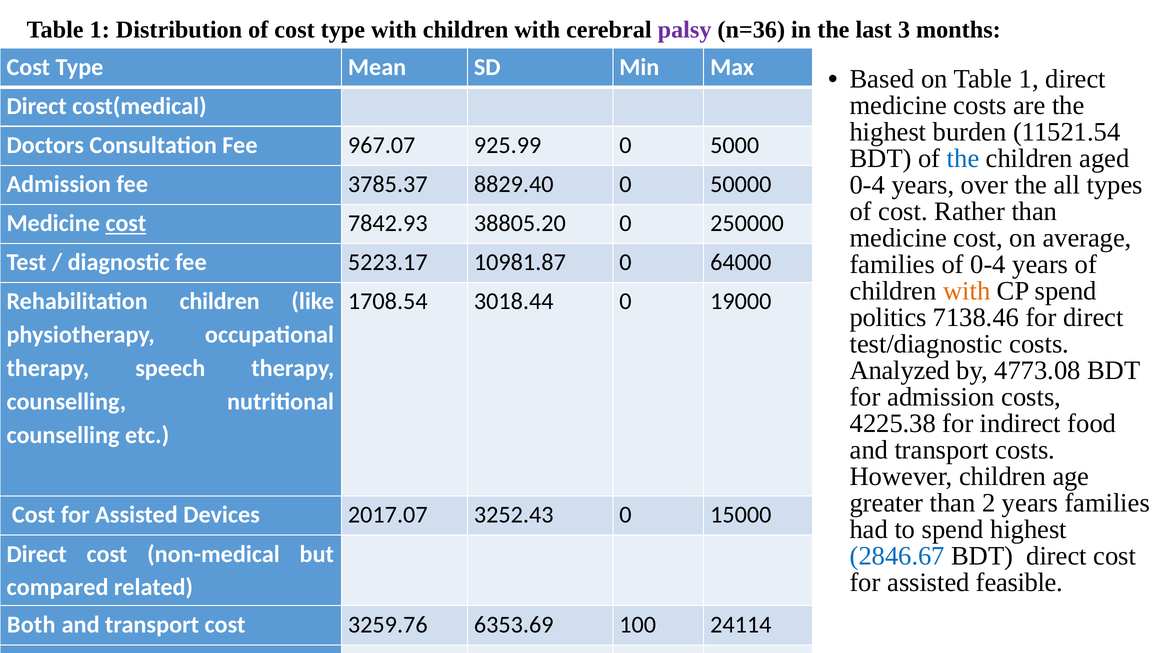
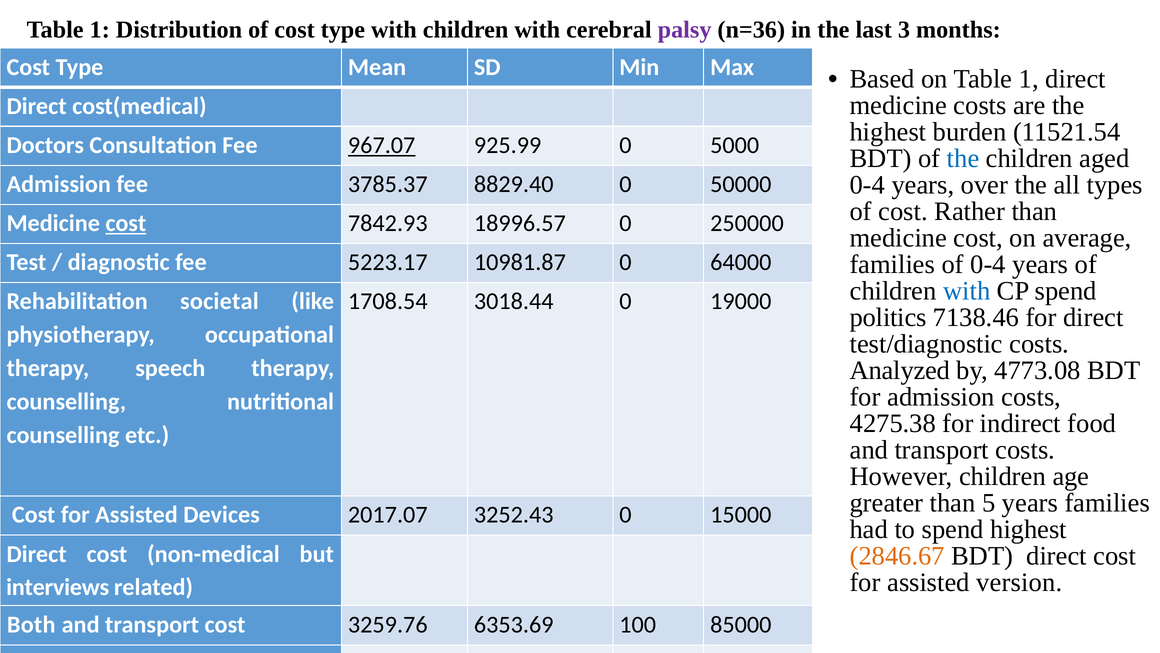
967.07 underline: none -> present (382, 145)
38805.20: 38805.20 -> 18996.57 (520, 223)
with colour: orange -> blue (967, 291)
Rehabilitation children: children -> societal (219, 301)
4225.38: 4225.38 -> 4275.38 (893, 423)
2: 2 -> 5 (989, 503)
2846.67 colour: blue -> orange (897, 556)
feasible: feasible -> version (1019, 582)
compared: compared -> interviews (58, 587)
24114: 24114 -> 85000 (741, 624)
